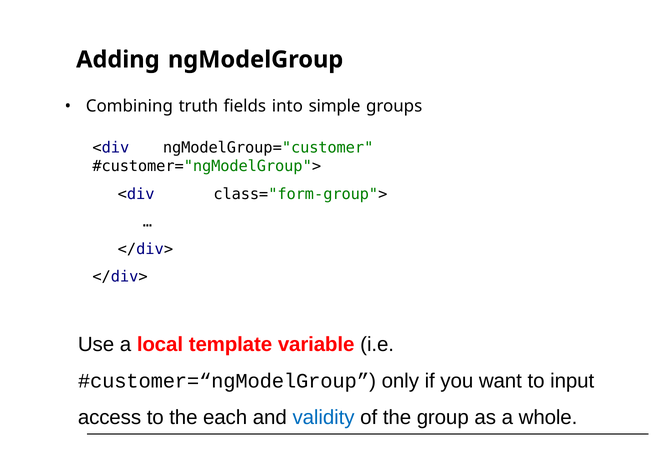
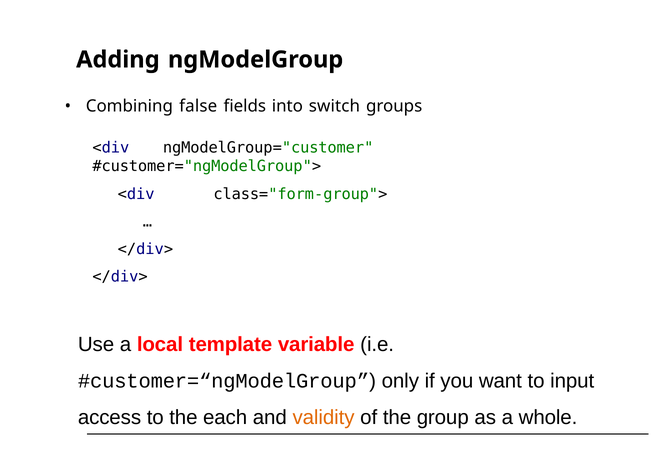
truth: truth -> false (198, 106)
simple: simple -> switch (334, 106)
validity colour: blue -> orange (324, 417)
